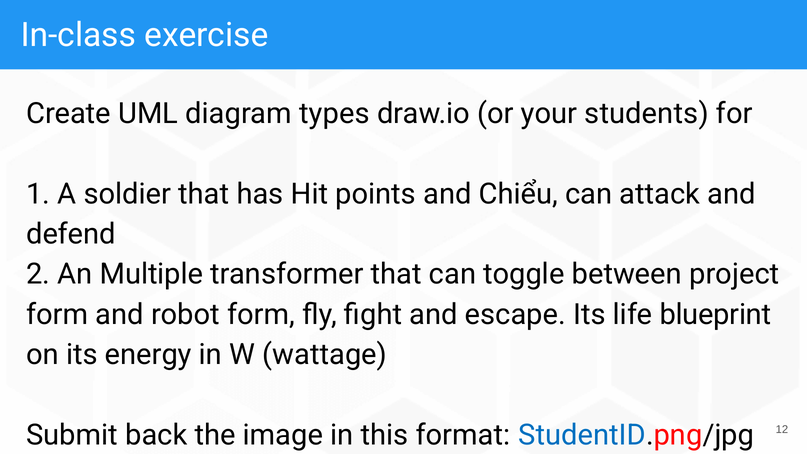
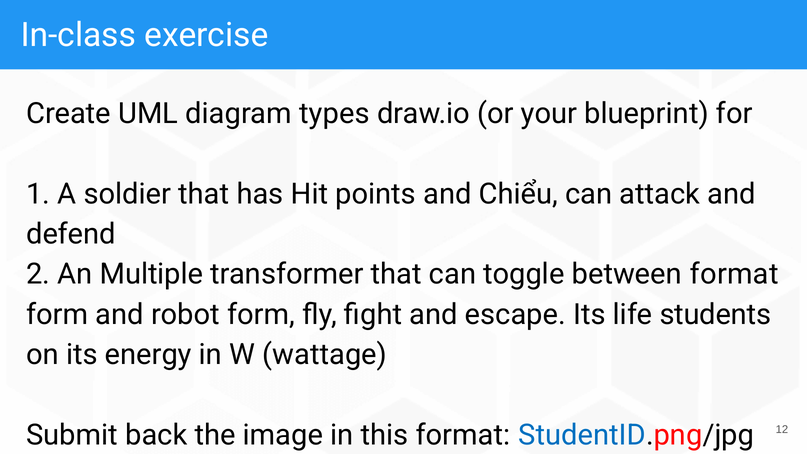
students: students -> blueprint (647, 114)
between project: project -> format (734, 274)
blueprint: blueprint -> students (715, 314)
